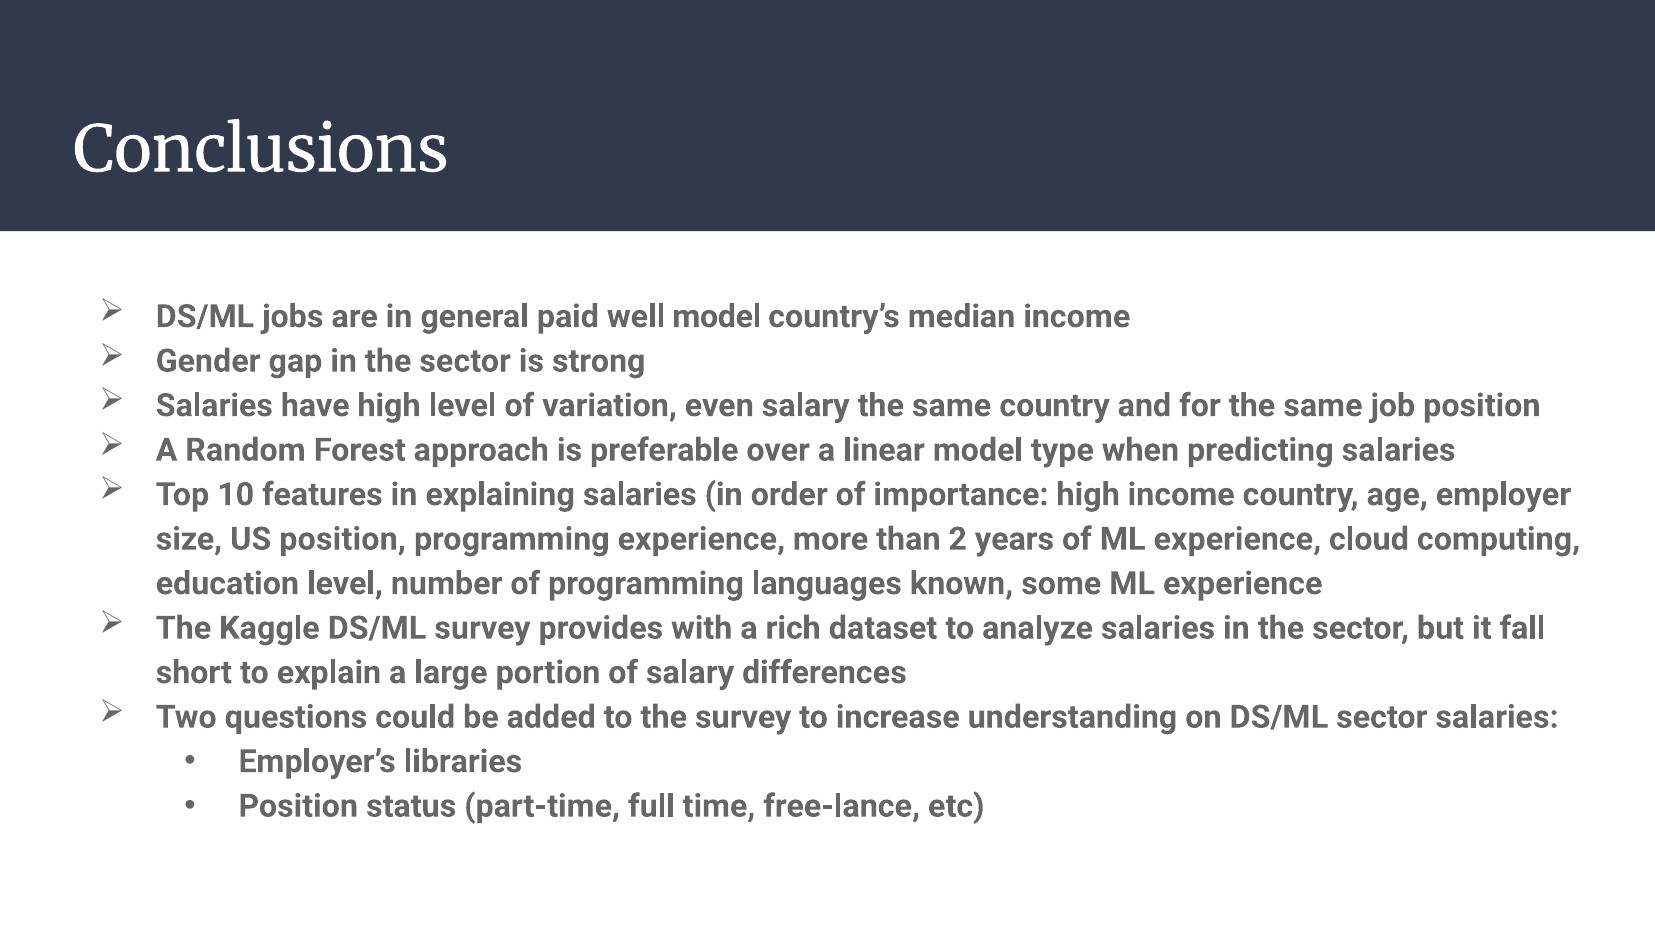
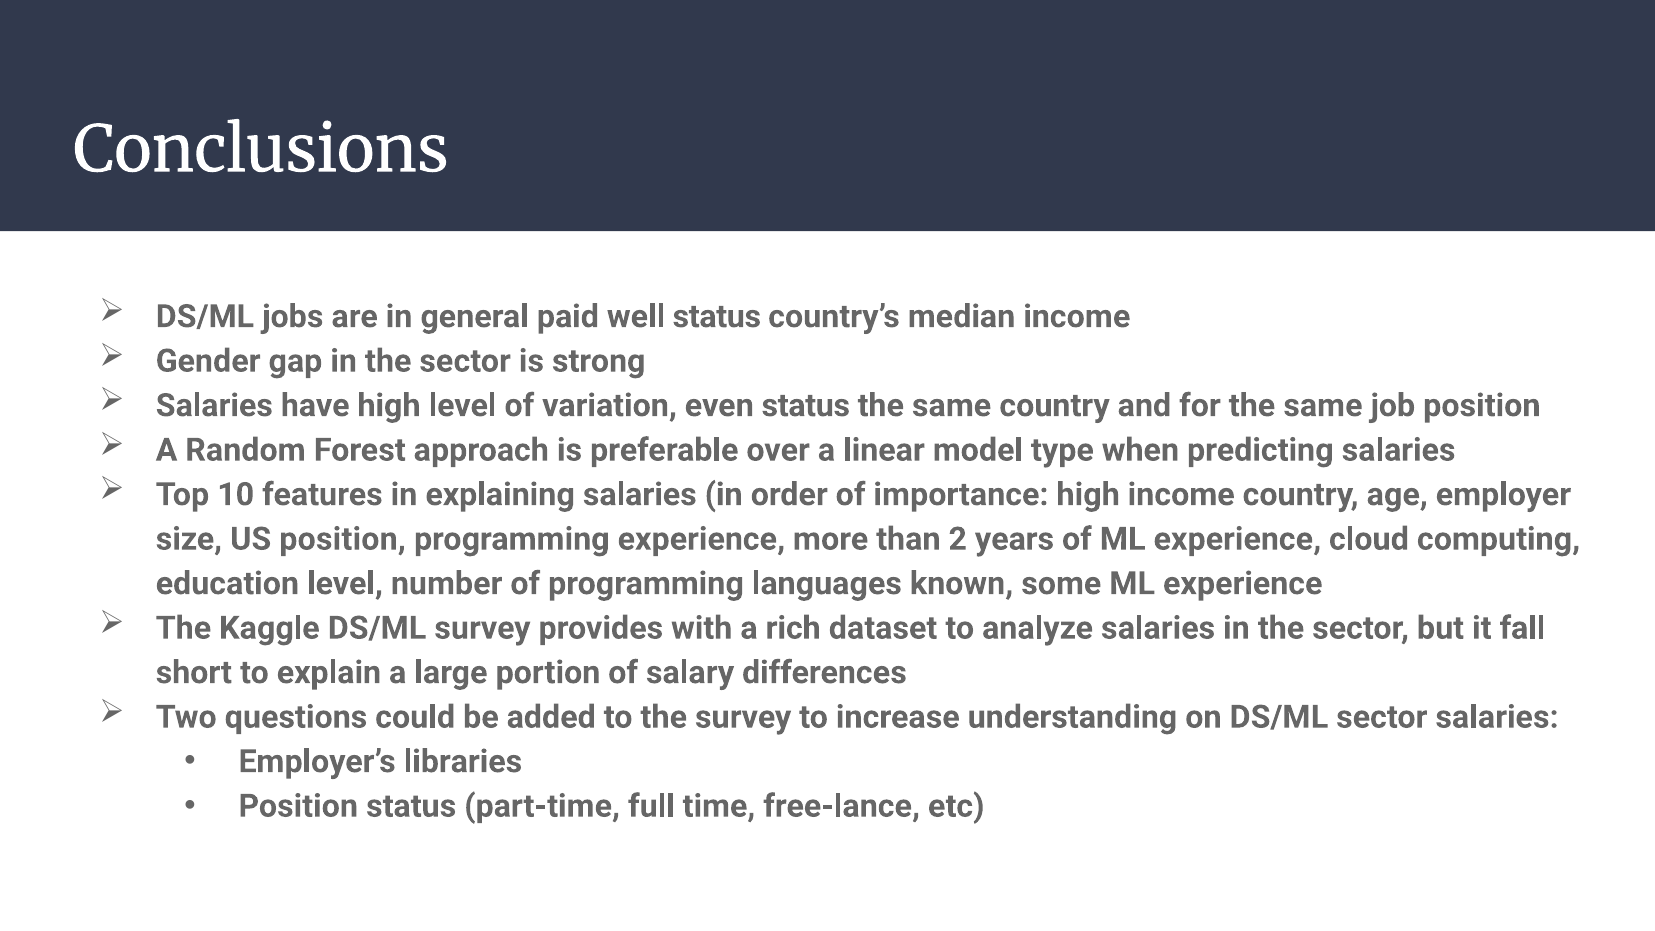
well model: model -> status (717, 317)
even salary: salary -> status (806, 406)
